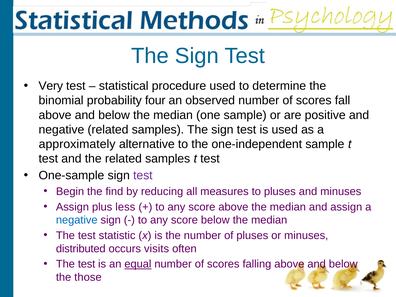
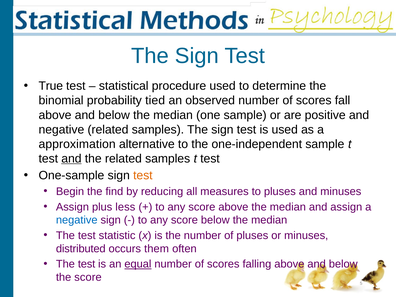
Very: Very -> True (51, 86)
four: four -> tied (155, 100)
approximately: approximately -> approximation (77, 144)
and underline: none -> present (71, 159)
test colour: purple -> orange (143, 175)
visits: visits -> them (157, 249)
the those: those -> score (88, 277)
